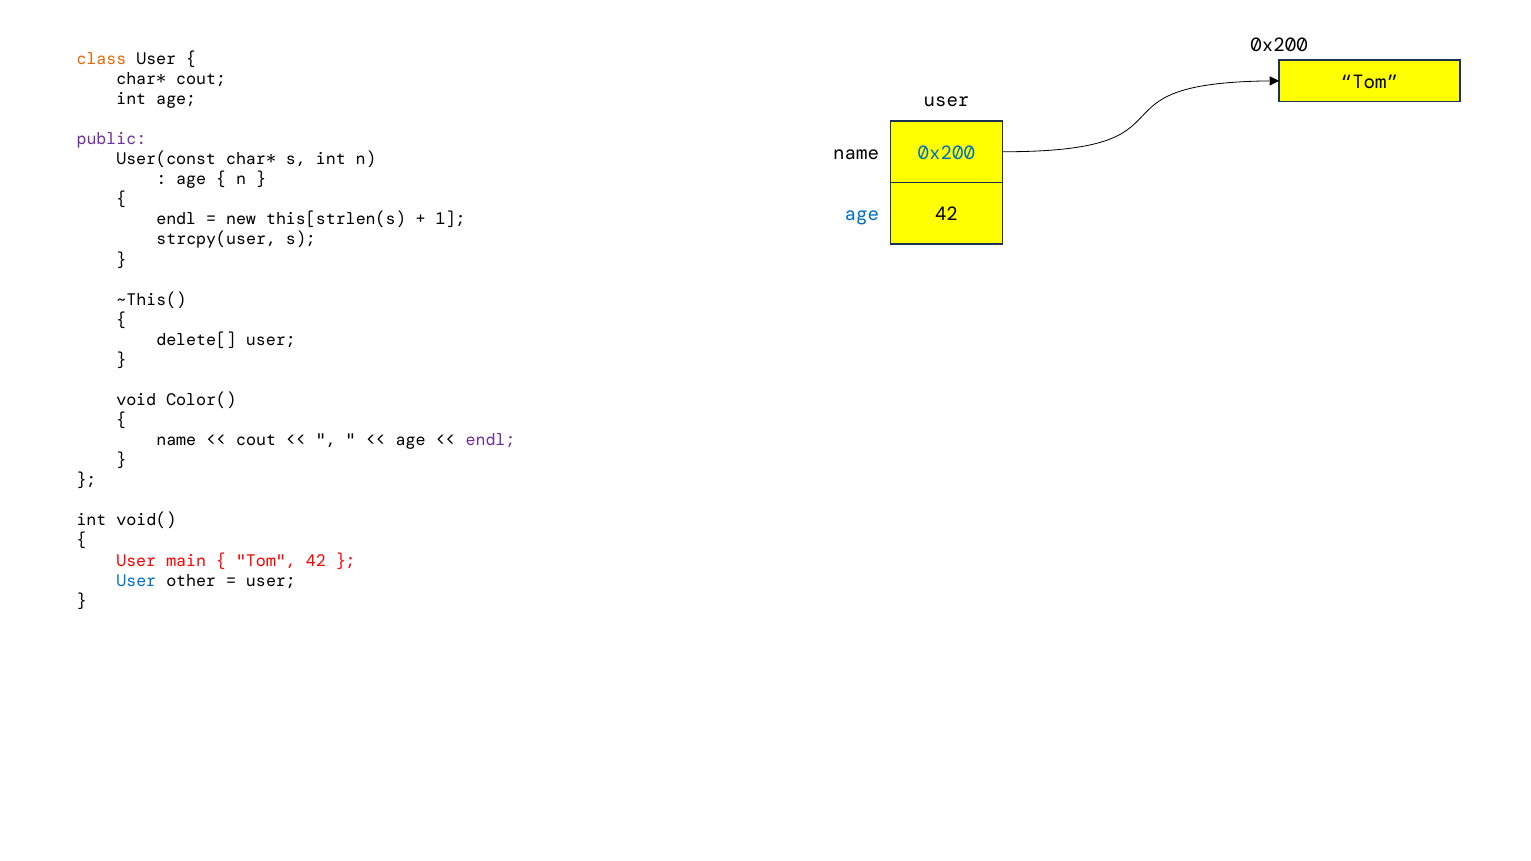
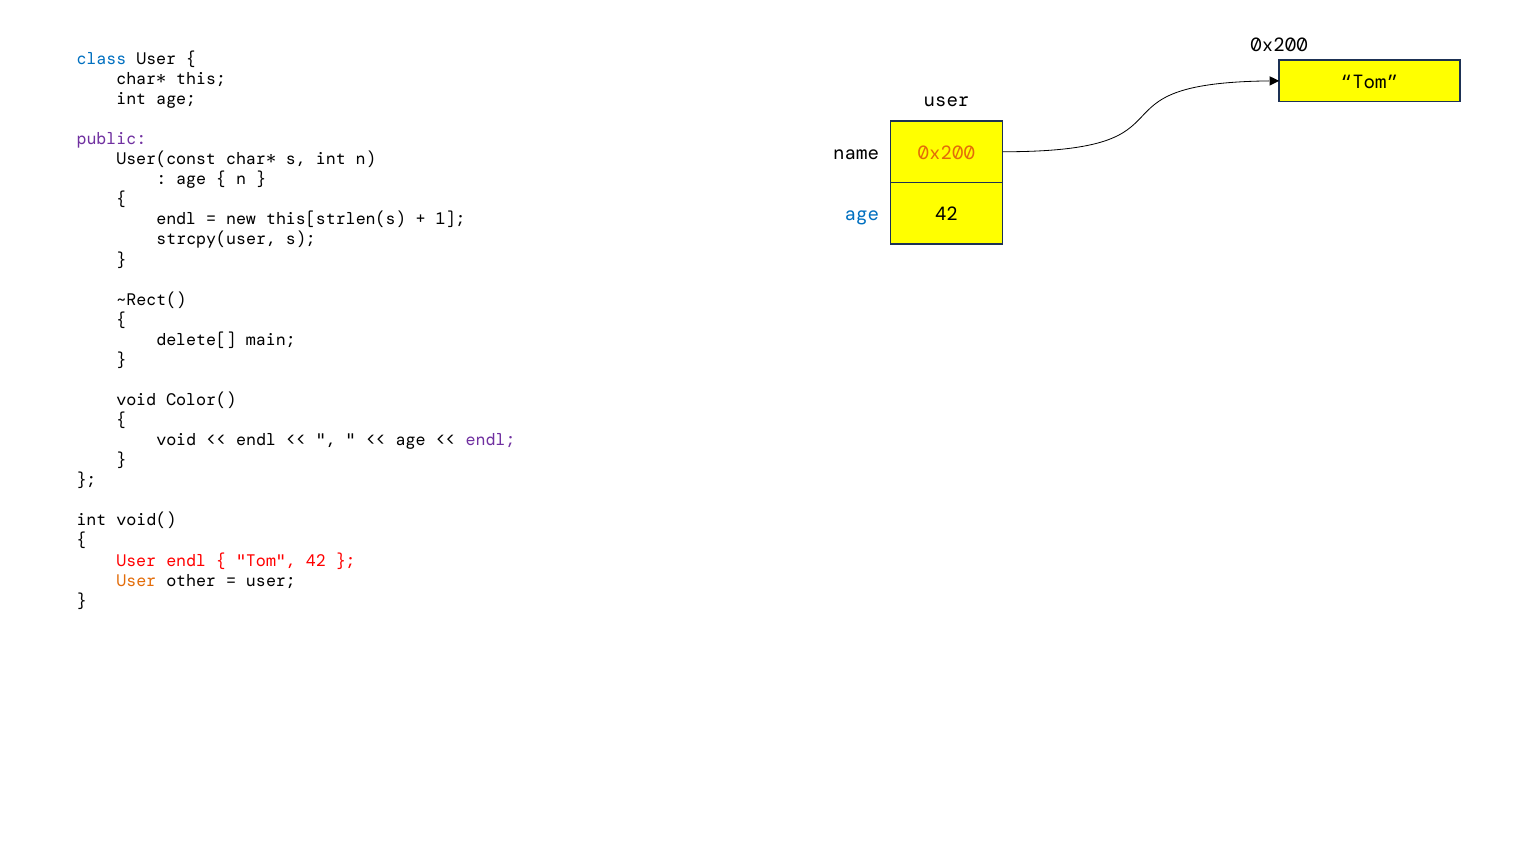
class colour: orange -> blue (101, 59)
cout: cout -> this (201, 79)
0x200 colour: blue -> orange (946, 153)
~This(: ~This( -> ~Rect( (151, 300)
delete[ user: user -> main (271, 340)
name: name -> void (176, 440)
cout: cout -> endl (256, 440)
User main: main -> endl (186, 561)
User colour: blue -> orange (136, 581)
